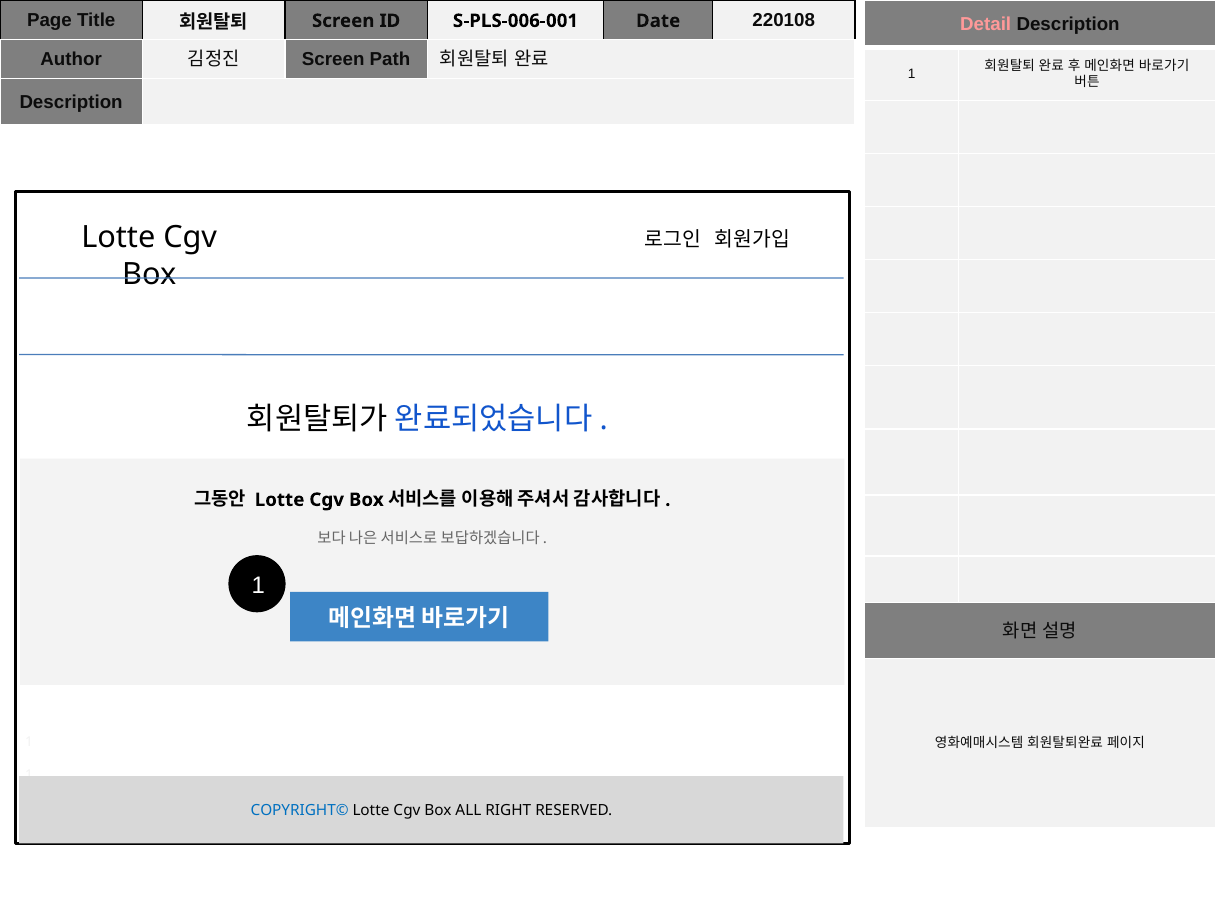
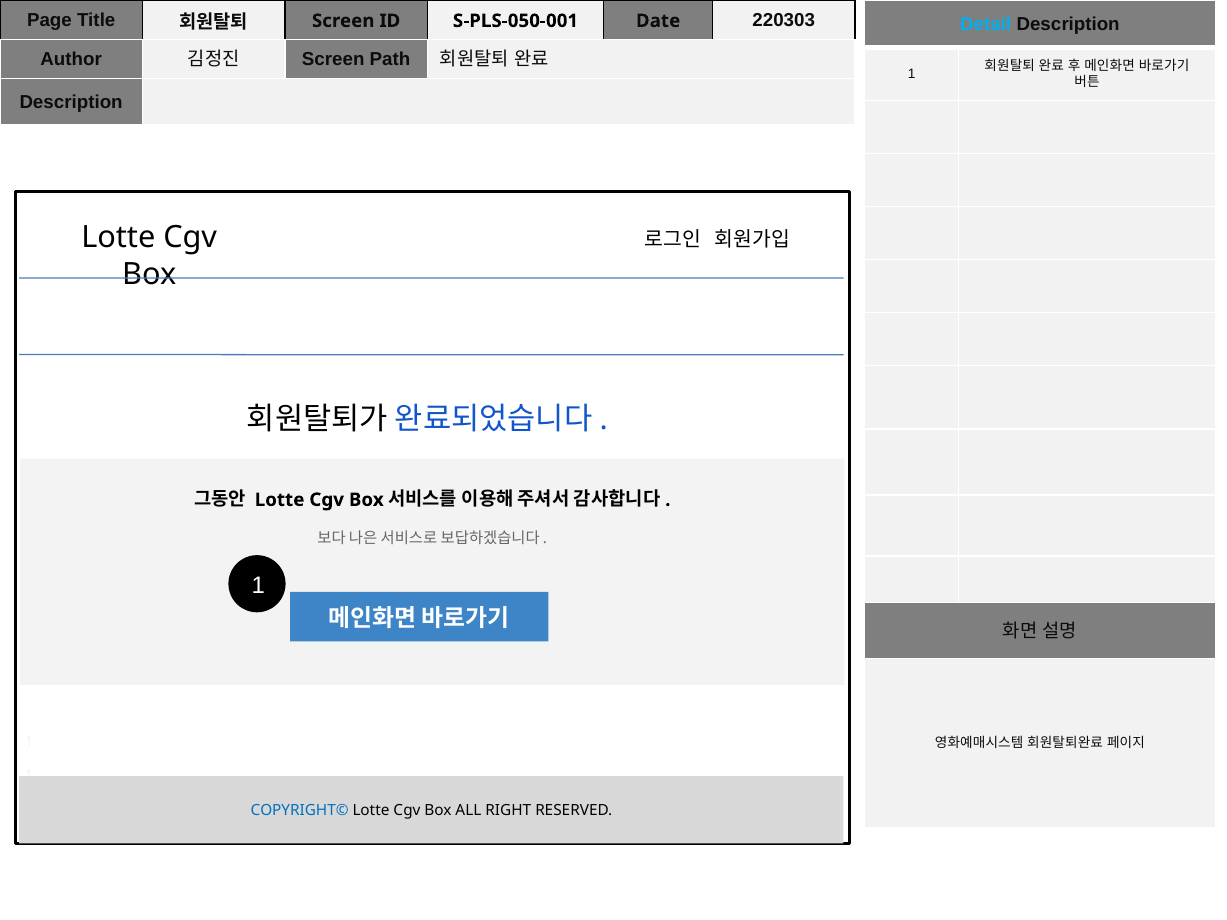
S-PLS-006-001: S-PLS-006-001 -> S-PLS-050-001 (516, 21)
220108: 220108 -> 220303 (784, 20)
Detail colour: pink -> light blue (986, 24)
